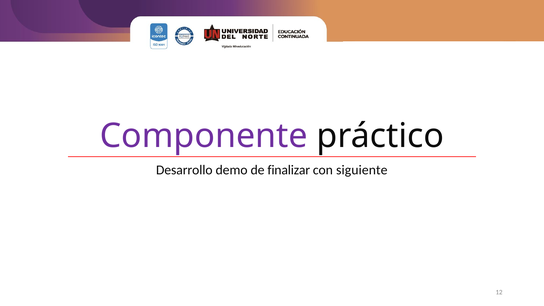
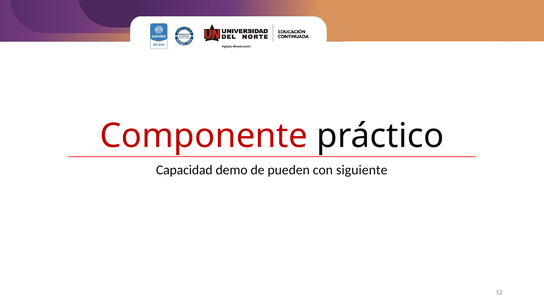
Componente colour: purple -> red (204, 136)
Desarrollo: Desarrollo -> Capacidad (184, 170)
finalizar: finalizar -> pueden (289, 170)
